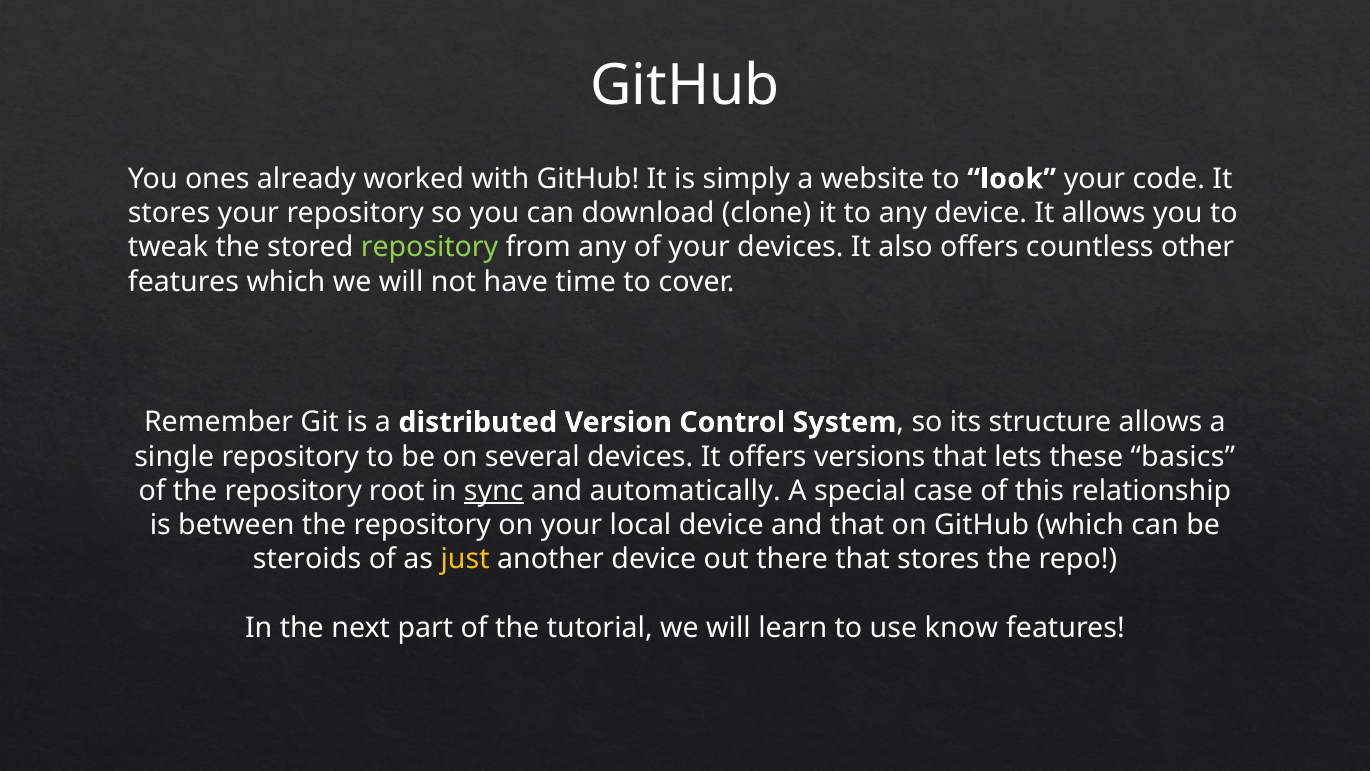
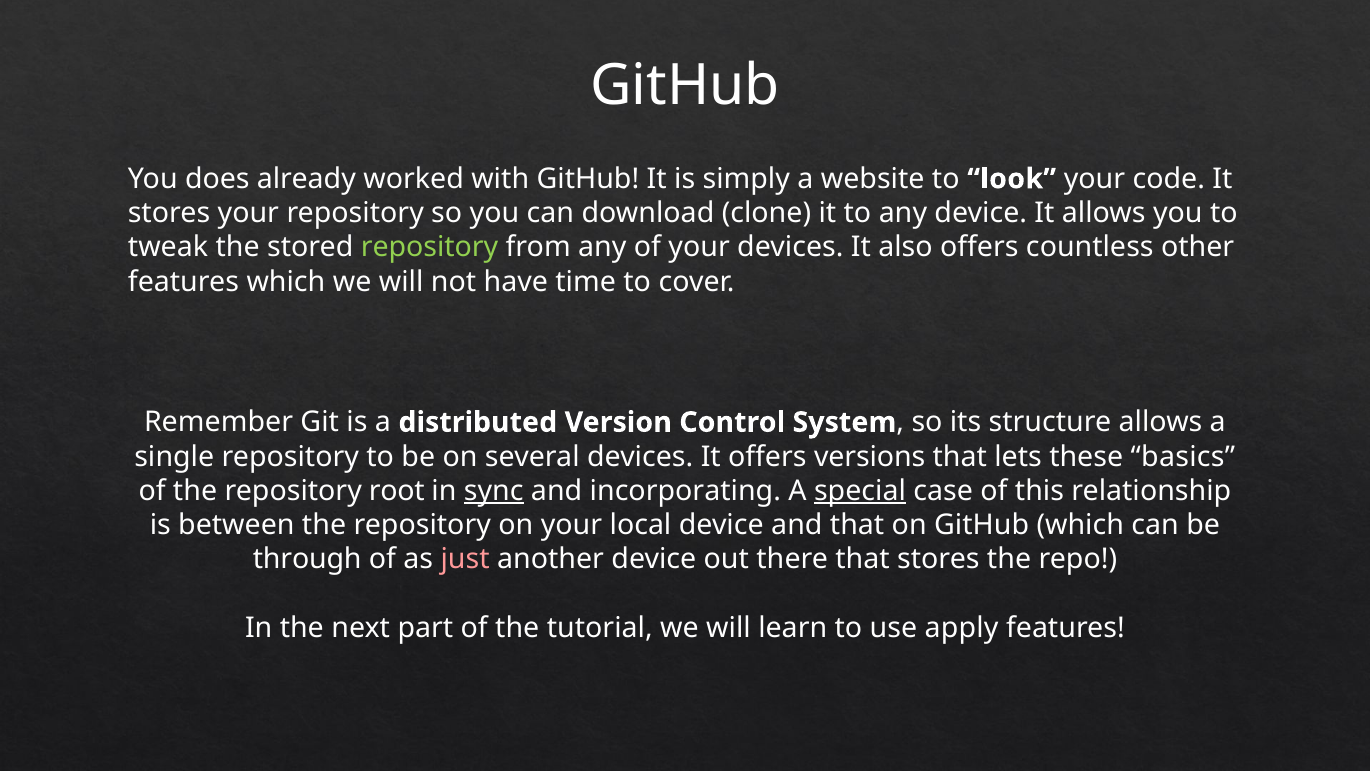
ones: ones -> does (217, 179)
automatically: automatically -> incorporating (685, 491)
special underline: none -> present (860, 491)
steroids: steroids -> through (307, 559)
just colour: yellow -> pink (465, 559)
know: know -> apply (962, 628)
